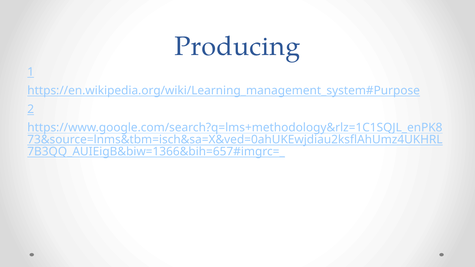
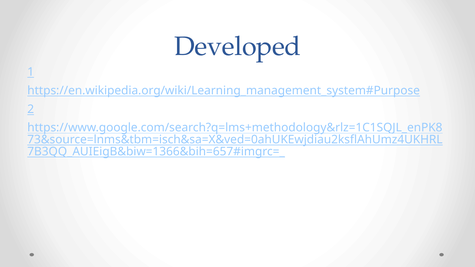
Producing: Producing -> Developed (238, 46)
